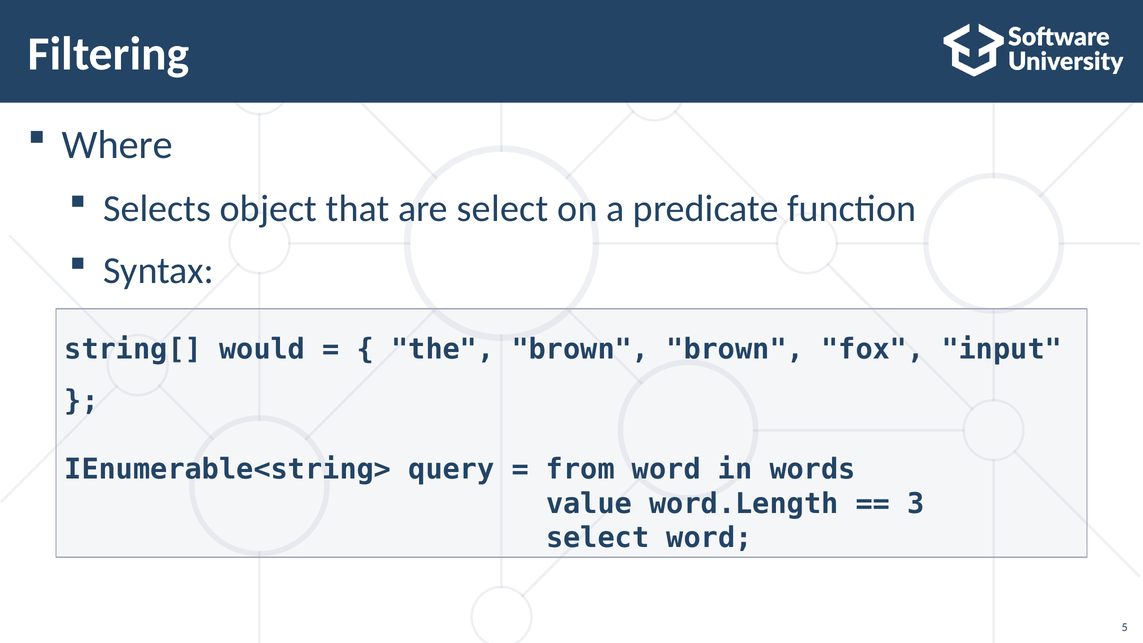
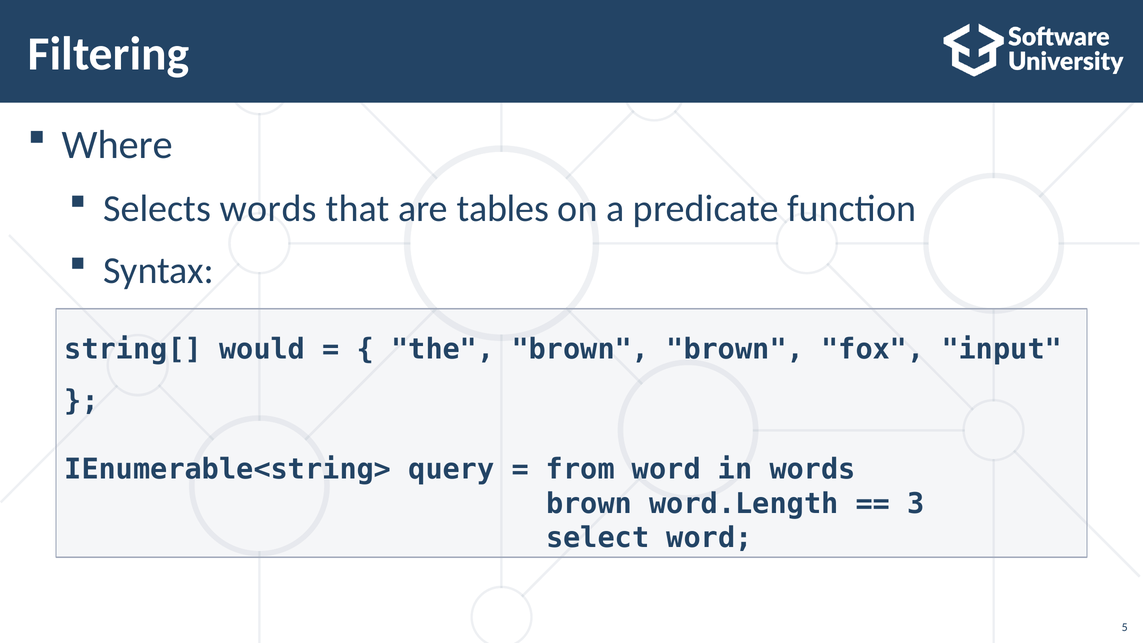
Selects object: object -> words (268, 209)
are select: select -> tables (503, 209)
value: value -> brown (589, 504)
